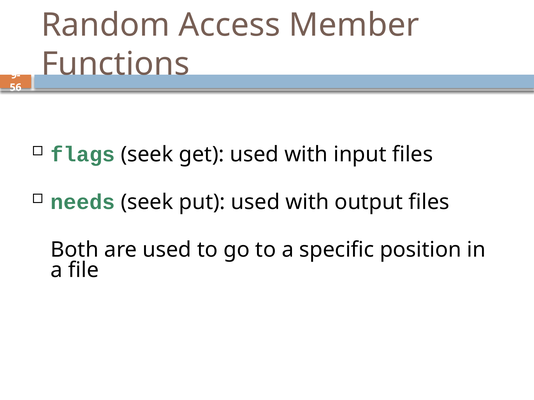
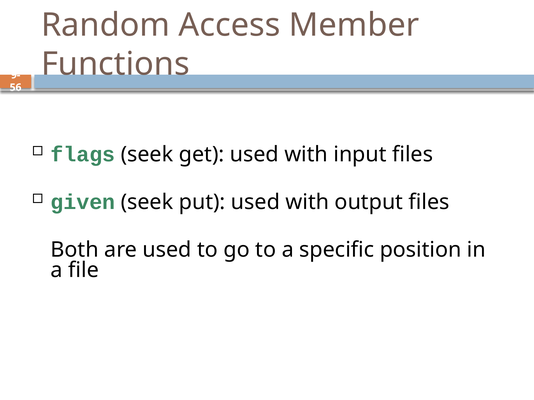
needs: needs -> given (83, 202)
